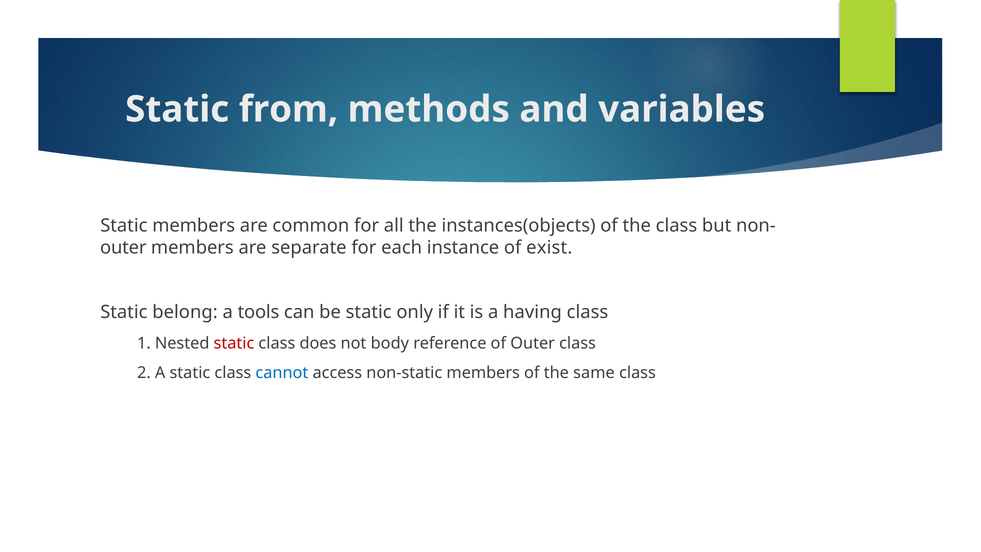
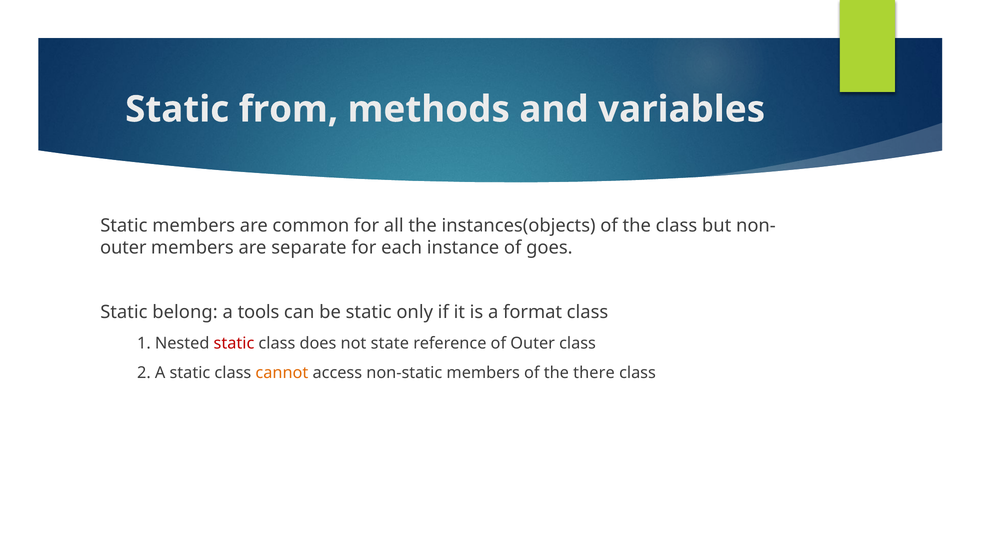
exist: exist -> goes (549, 248)
having: having -> format (533, 312)
body: body -> state (390, 343)
cannot colour: blue -> orange (282, 373)
same: same -> there (594, 373)
